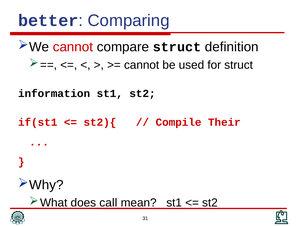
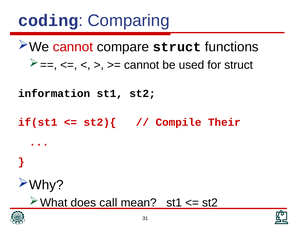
better: better -> coding (48, 21)
definition: definition -> functions (232, 47)
